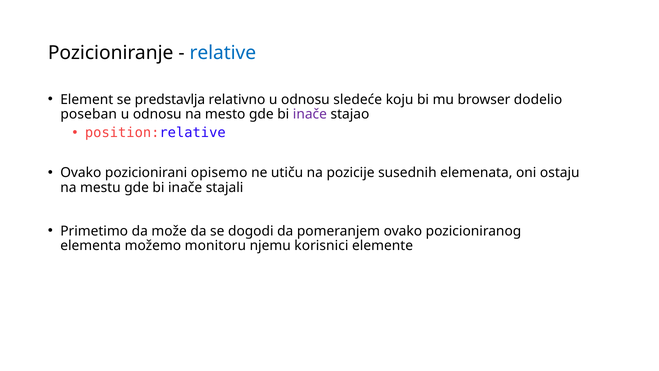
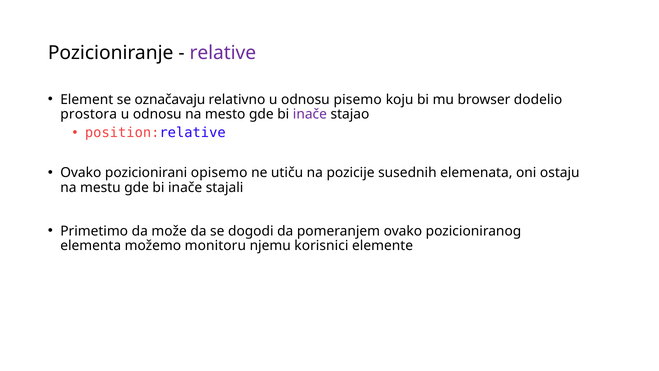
relative colour: blue -> purple (223, 53)
predstavlja: predstavlja -> označavaju (170, 99)
sledeće: sledeće -> pisemo (358, 99)
poseban: poseban -> prostora (89, 114)
